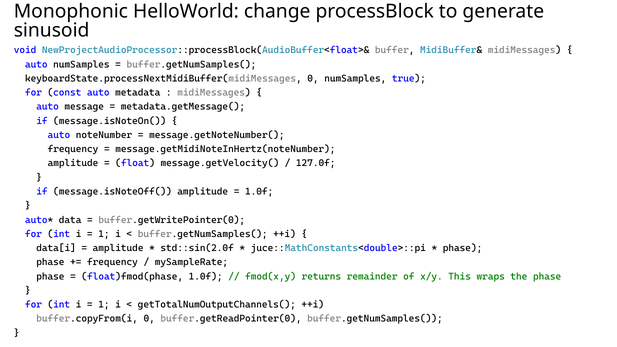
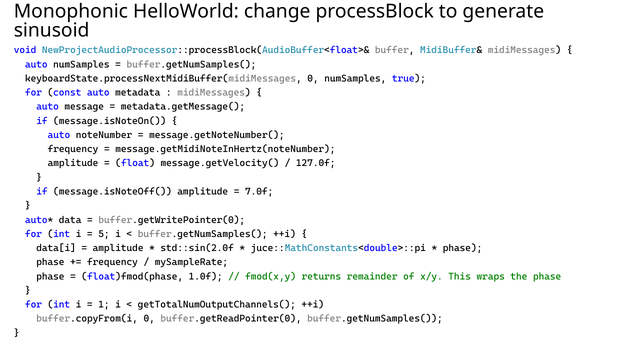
1.0f: 1.0f -> 7.0f (259, 192)
1: 1 -> 5 (104, 234)
